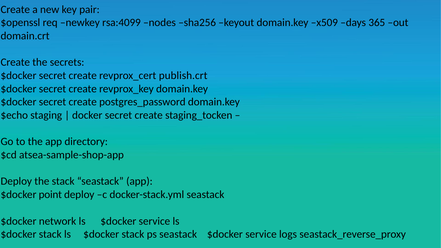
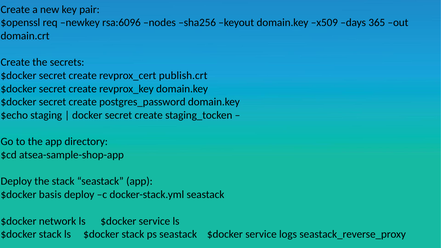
rsa:4099: rsa:4099 -> rsa:6096 (121, 23)
point: point -> basis (50, 195)
